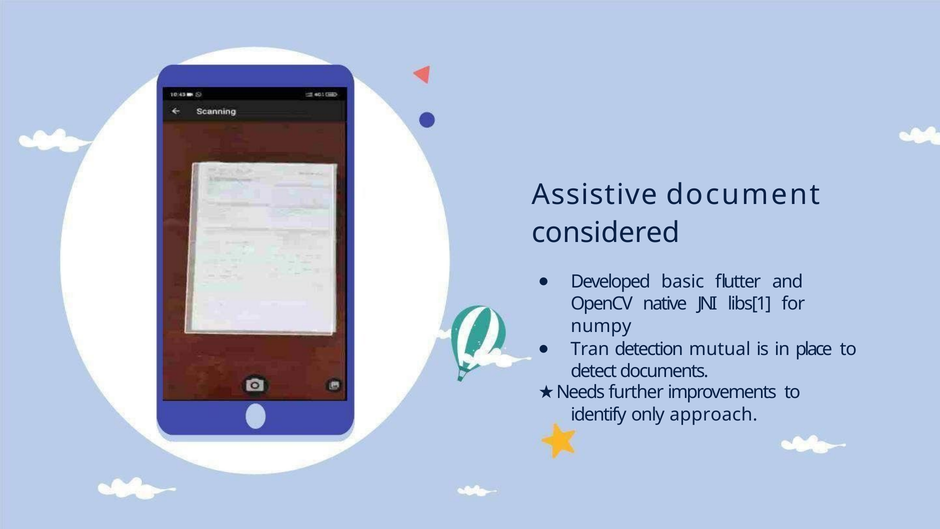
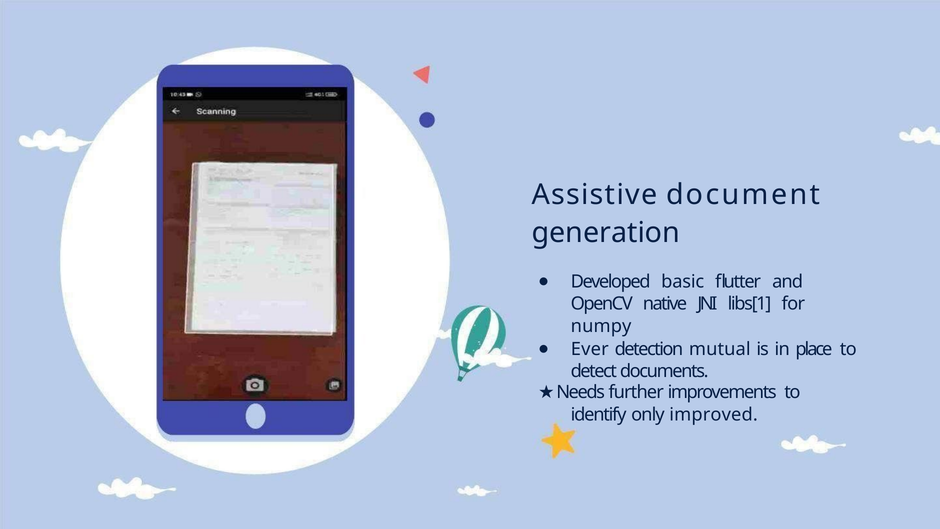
considered: considered -> generation (606, 233)
Tran: Tran -> Ever (590, 349)
approach: approach -> improved (714, 414)
